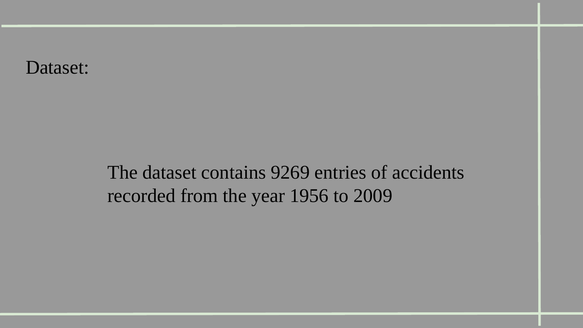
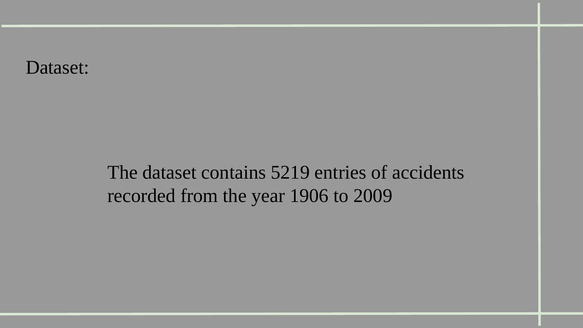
9269: 9269 -> 5219 (290, 172)
1956: 1956 -> 1906 (309, 196)
